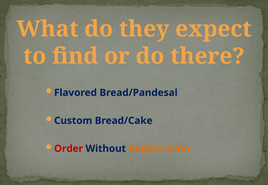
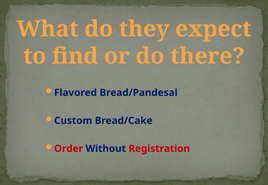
Registration colour: orange -> red (159, 149)
